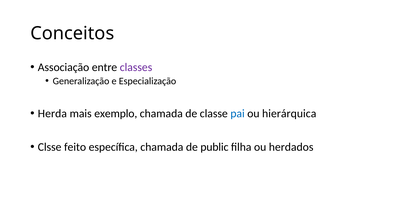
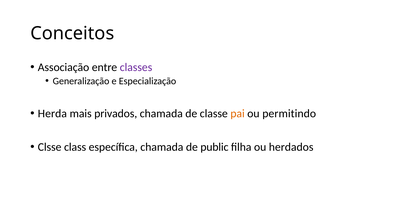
exemplo: exemplo -> privados (116, 113)
pai colour: blue -> orange (238, 113)
hierárquica: hierárquica -> permitindo (289, 113)
feito: feito -> class (75, 147)
